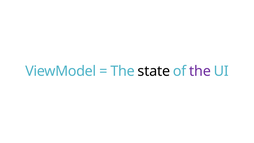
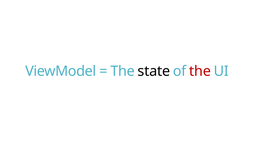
the colour: purple -> red (200, 71)
